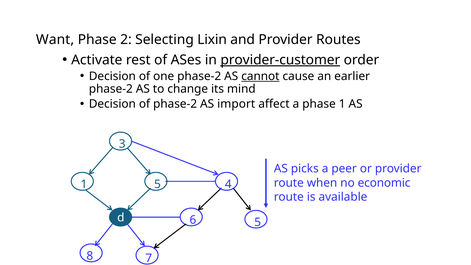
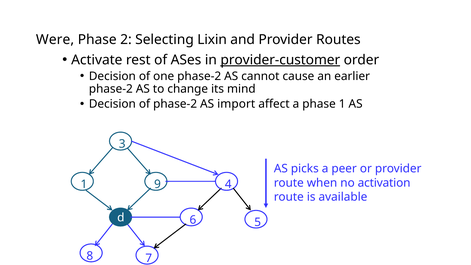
Want: Want -> Were (55, 40)
cannot underline: present -> none (260, 76)
economic: economic -> activation (384, 183)
1 5: 5 -> 9 (158, 184)
